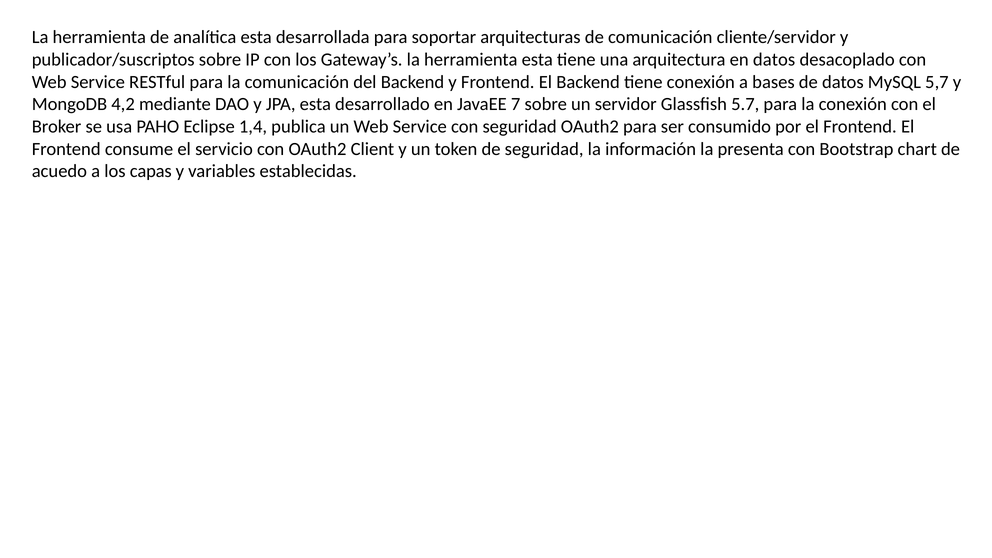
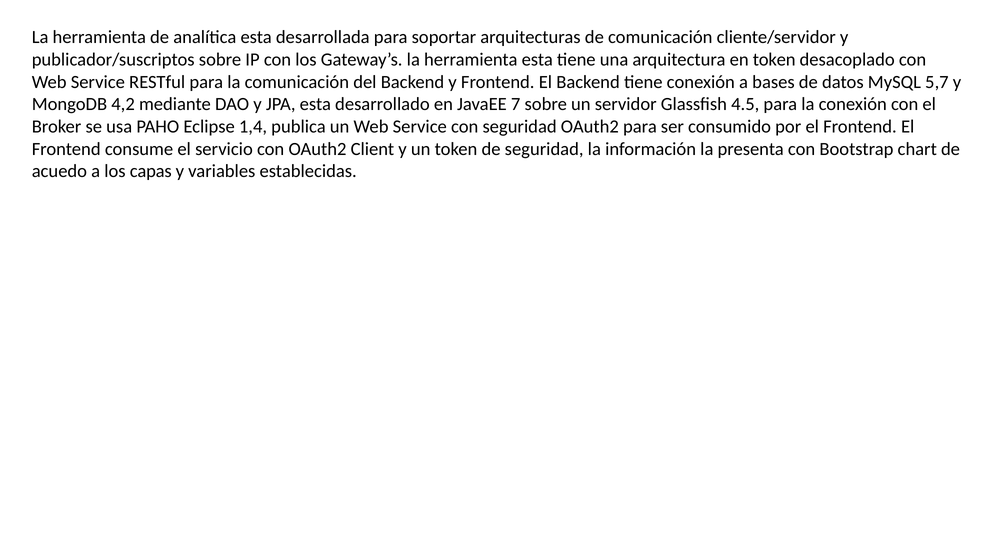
en datos: datos -> token (774, 60)
5.7: 5.7 -> 4.5 (745, 104)
